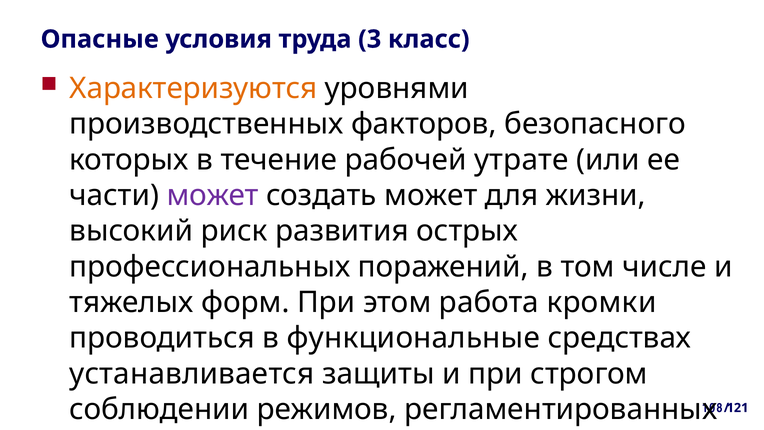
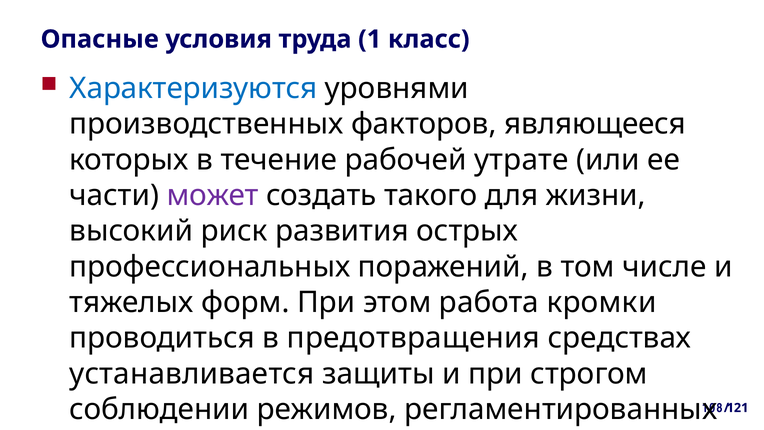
3: 3 -> 1 (370, 39)
Характеризуются colour: orange -> blue (193, 88)
безопасного: безопасного -> являющееся (595, 124)
создать может: может -> такого (431, 195)
функциональные: функциональные -> предотвращения (413, 338)
